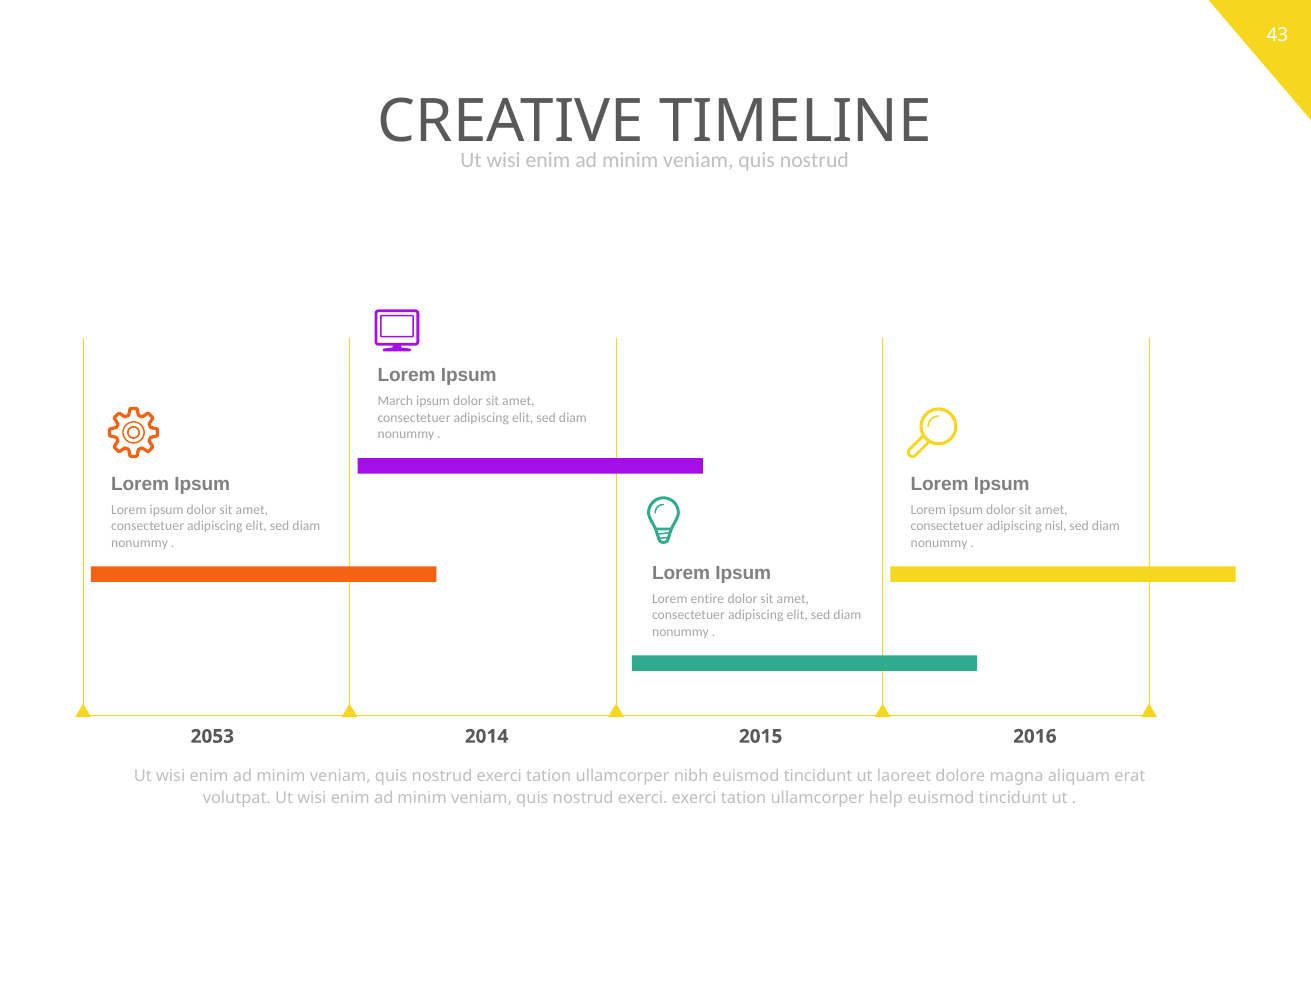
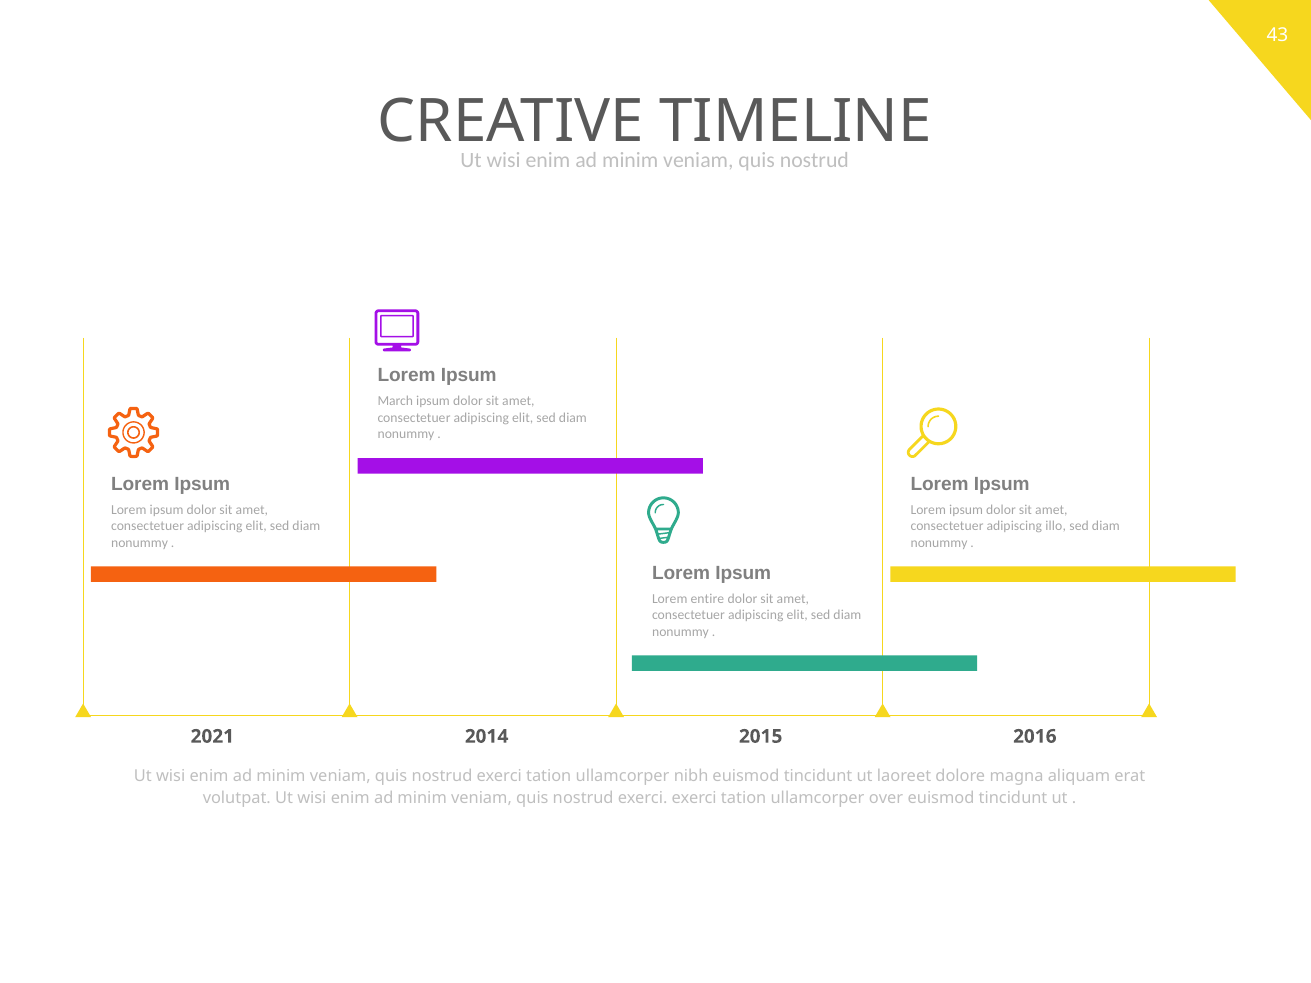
nisl: nisl -> illo (1056, 526)
2053: 2053 -> 2021 (212, 737)
help: help -> over (886, 799)
